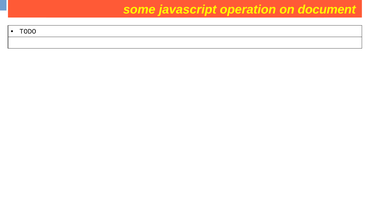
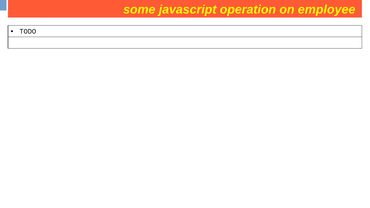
document: document -> employee (327, 10)
